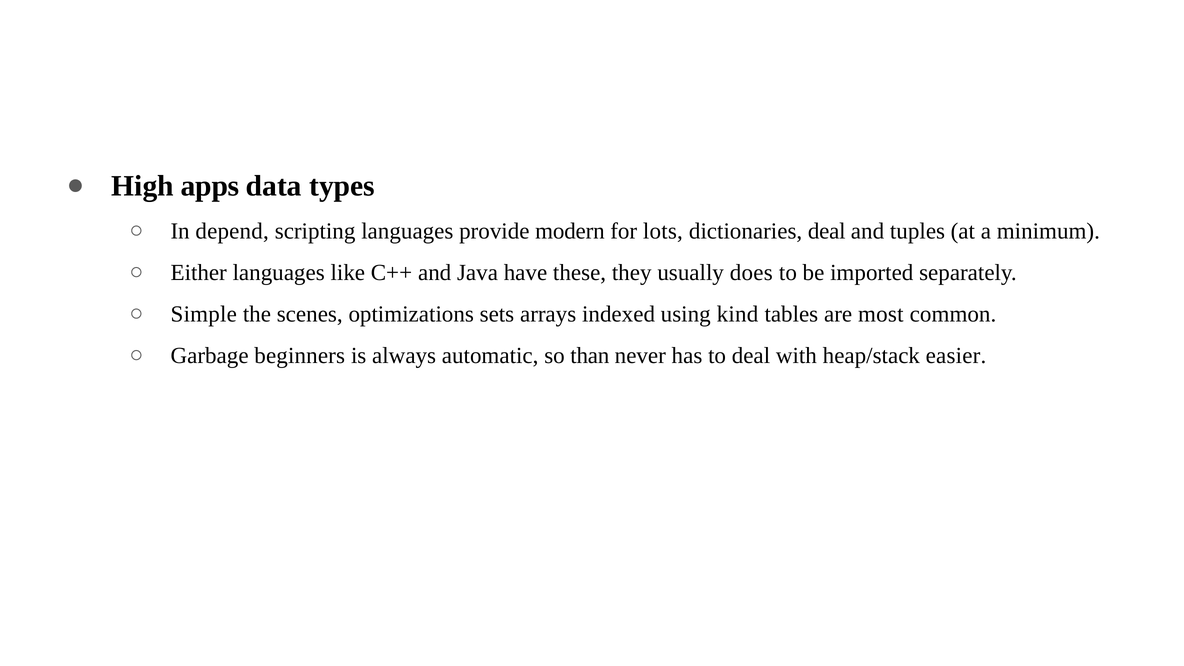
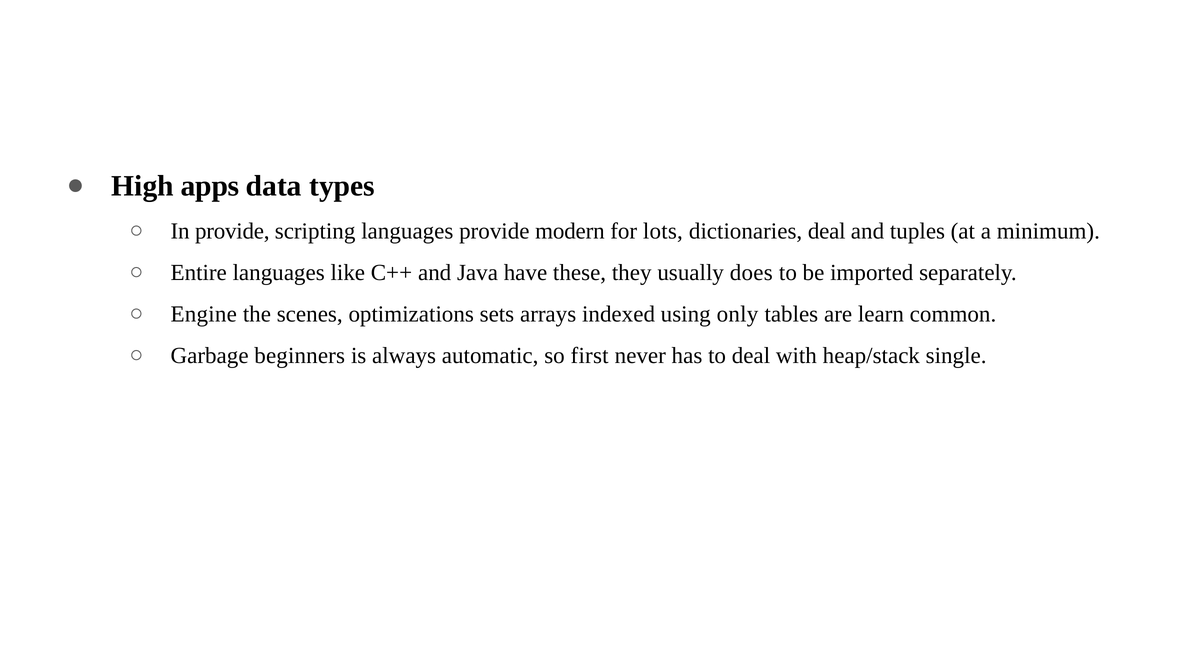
In depend: depend -> provide (232, 231)
Either: Either -> Entire (199, 273)
Simple: Simple -> Engine (204, 314)
kind: kind -> only (738, 314)
most: most -> learn (881, 314)
than: than -> first (590, 356)
easier: easier -> single (956, 356)
